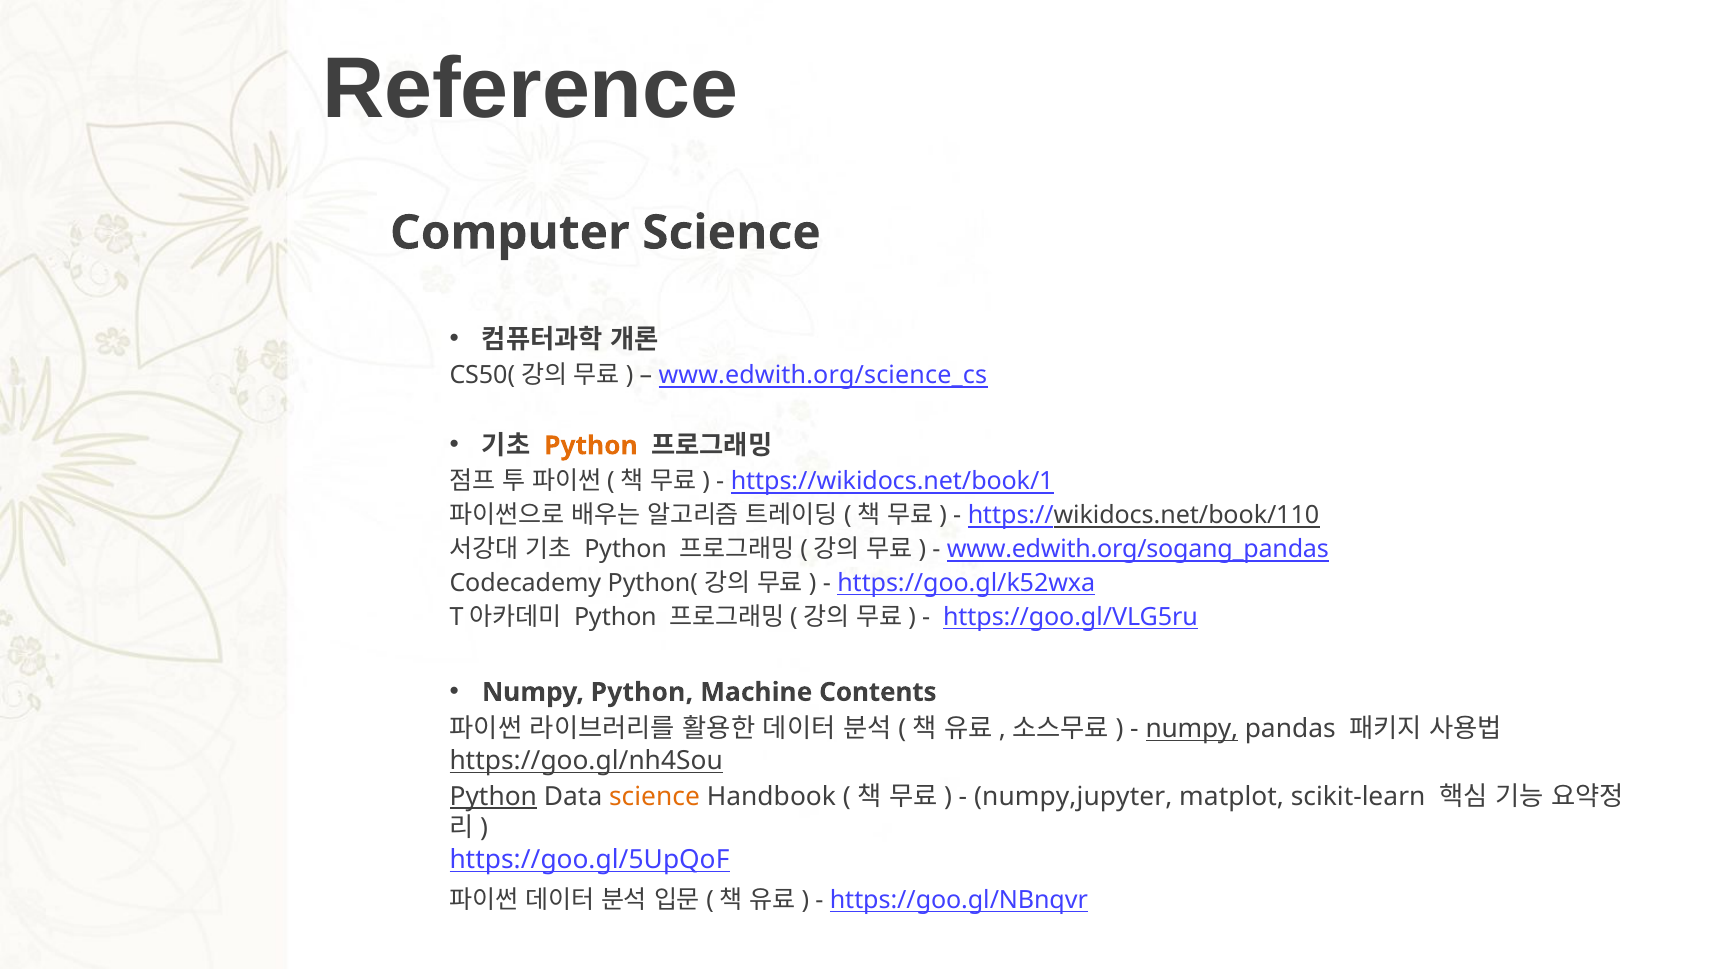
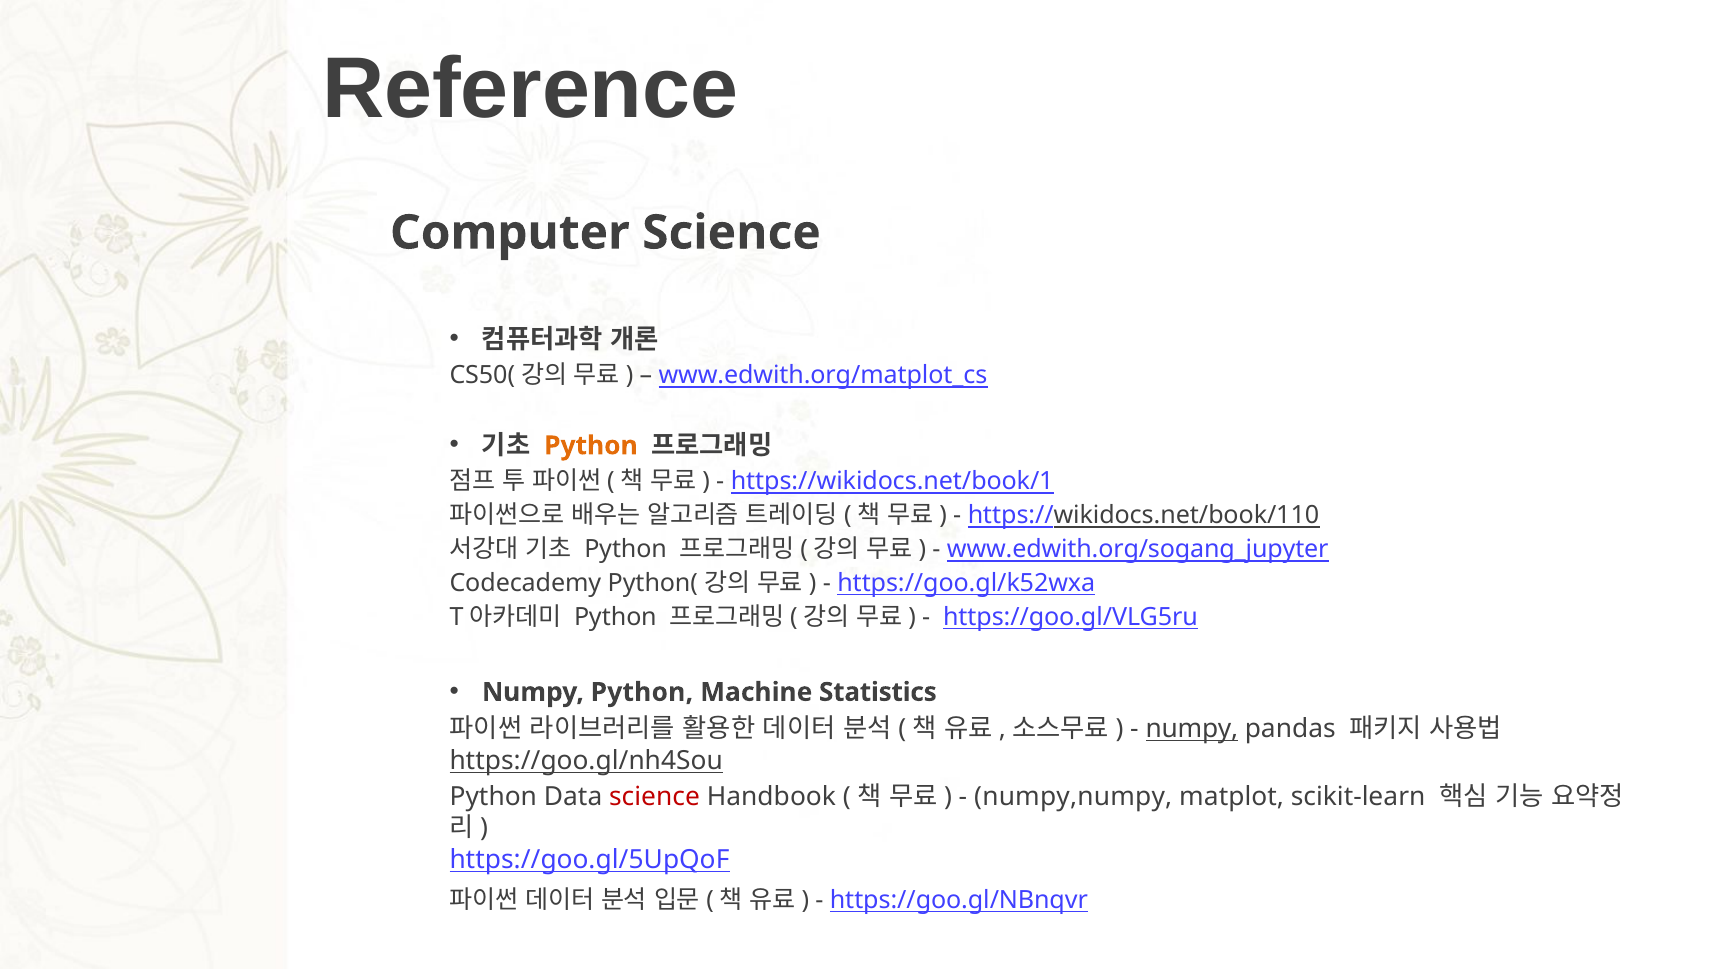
www.edwith.org/science_cs: www.edwith.org/science_cs -> www.edwith.org/matplot_cs (823, 376)
www.edwith.org/sogang_pandas: www.edwith.org/sogang_pandas -> www.edwith.org/sogang_jupyter (1138, 549)
Contents: Contents -> Statistics (878, 692)
Python underline: present -> none (493, 797)
science colour: orange -> red (654, 797)
numpy,jupyter: numpy,jupyter -> numpy,numpy (1073, 797)
